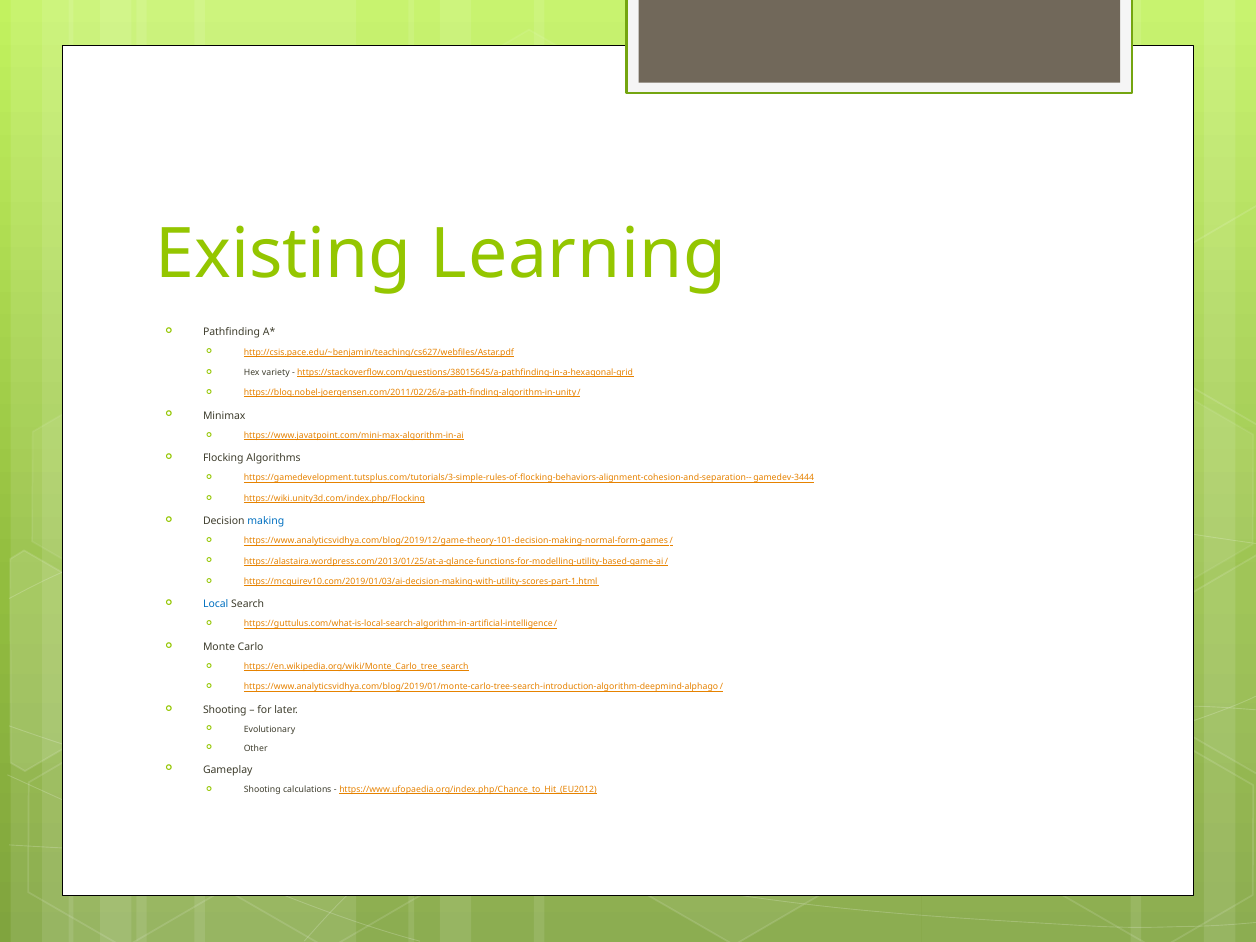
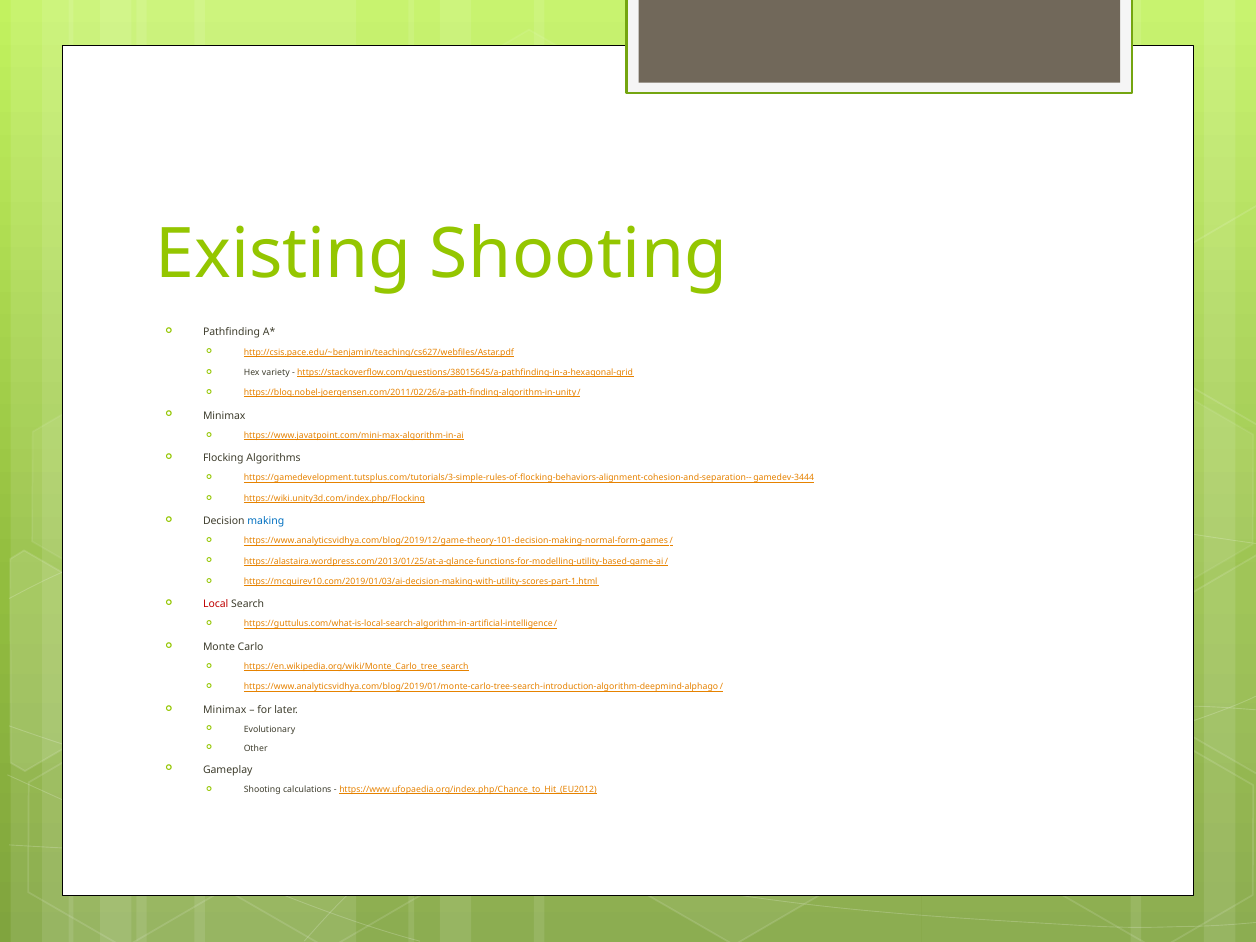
Existing Learning: Learning -> Shooting (579, 255)
Local colour: blue -> red (216, 604)
Shooting: Shooting -> Minimax (225, 710)
